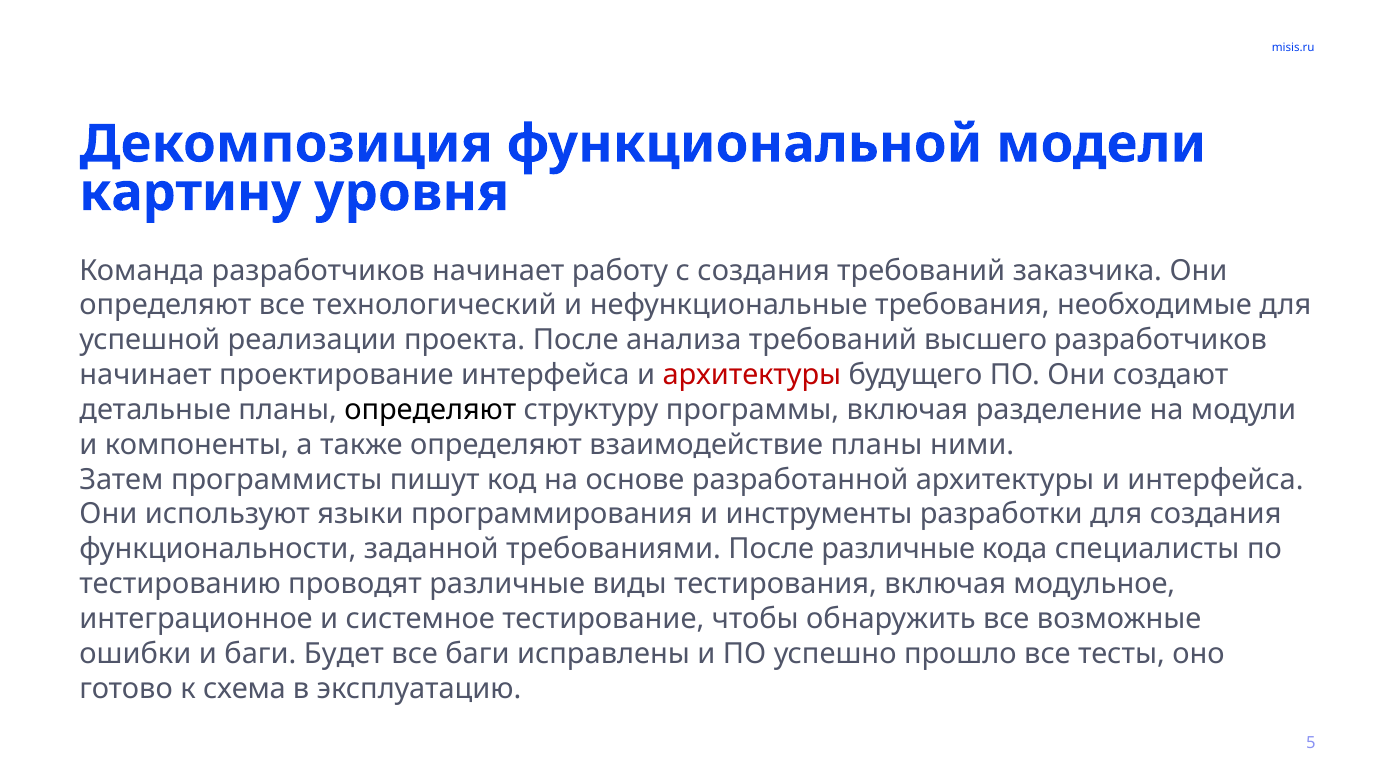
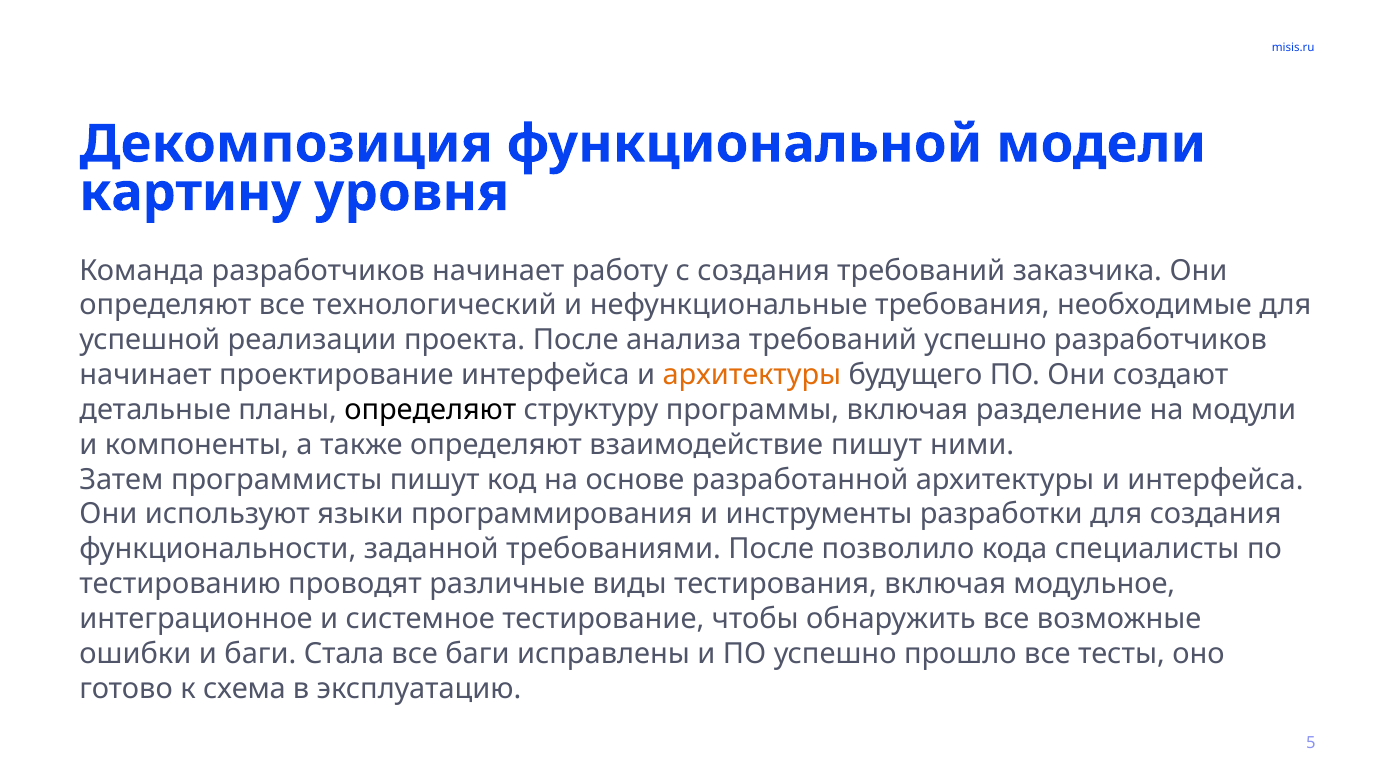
требований высшего: высшего -> успешно (986, 340)
архитектуры colour: red -> orange (752, 375)
взаимодействие планы: планы -> пишут (877, 445)
После различные: различные -> позволило (898, 549)
Будет: Будет -> Стала (344, 654)
